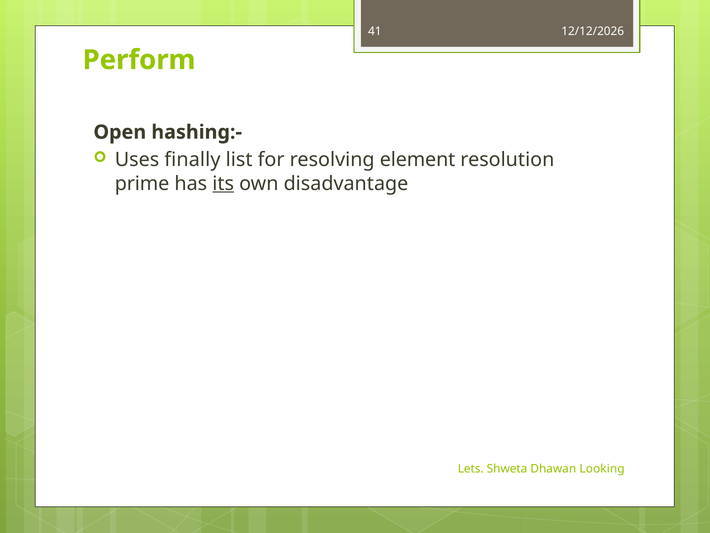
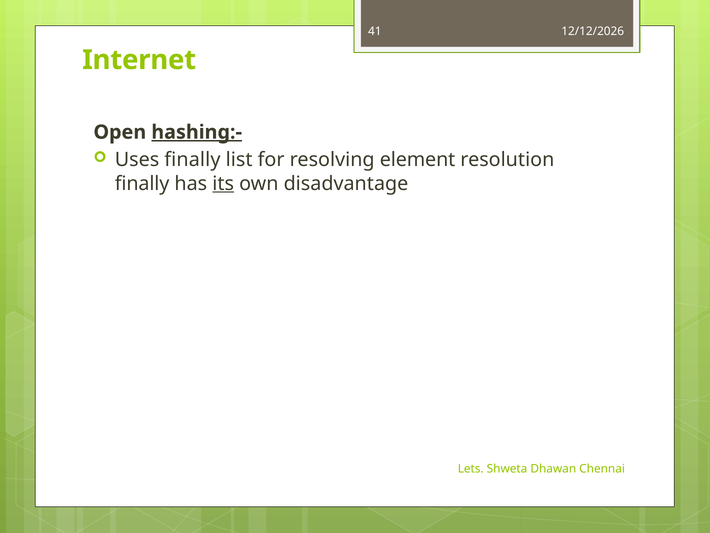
Perform: Perform -> Internet (139, 60)
hashing:- underline: none -> present (197, 132)
prime: prime -> finally (142, 183)
Looking: Looking -> Chennai (602, 468)
